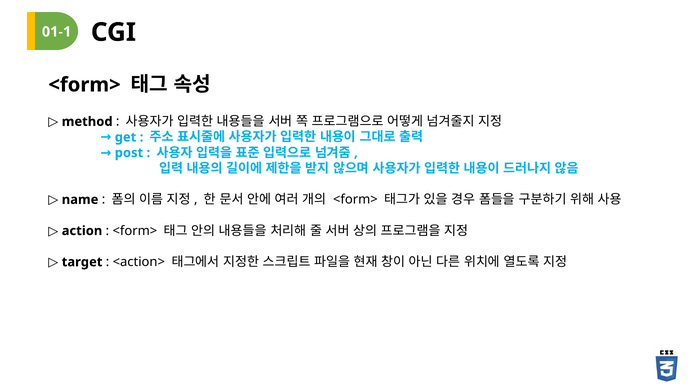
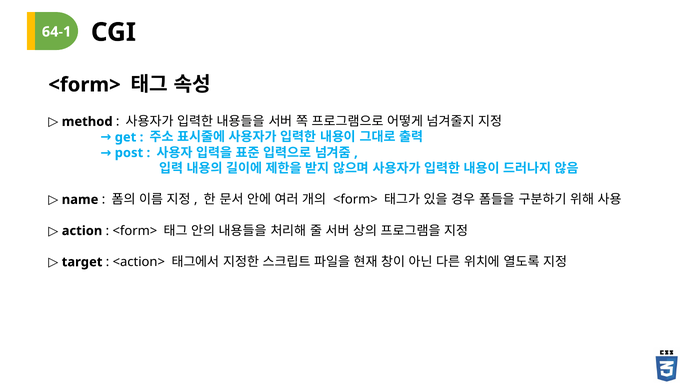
01-1: 01-1 -> 64-1 (57, 32)
